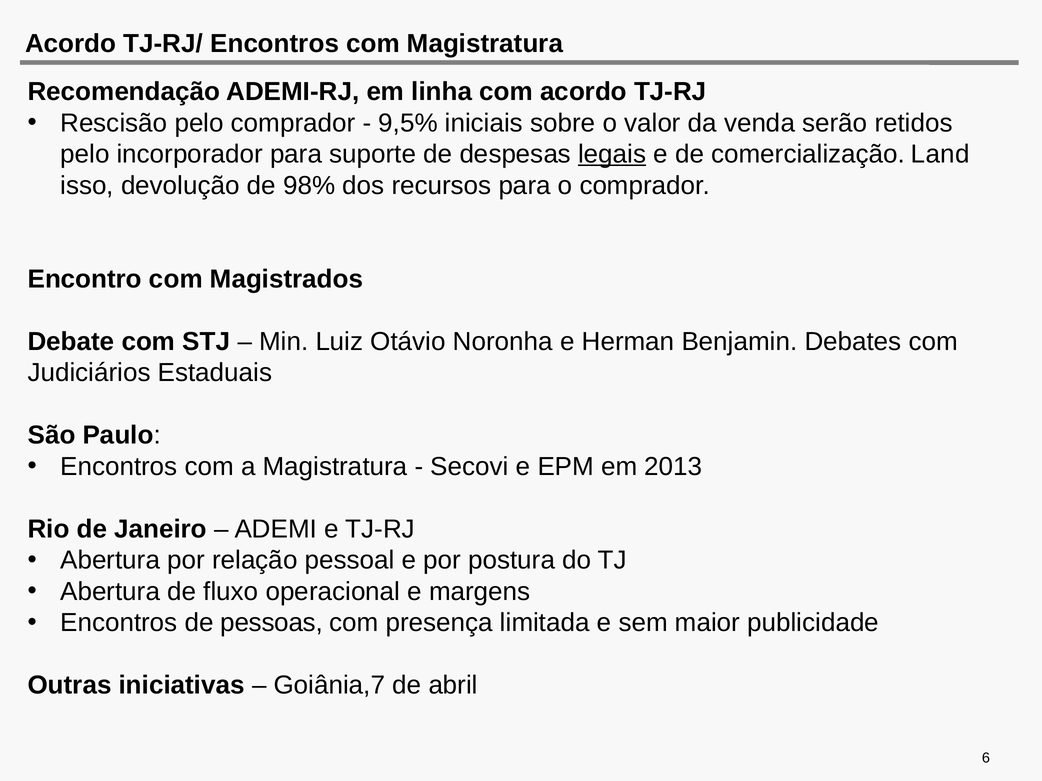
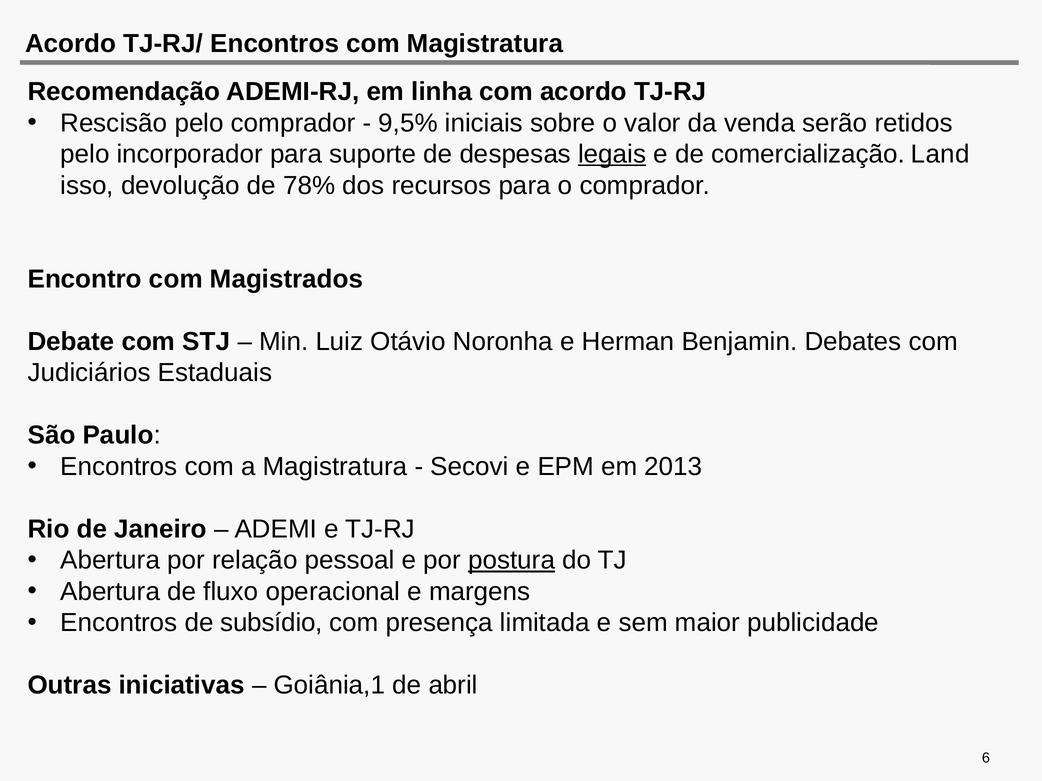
98%: 98% -> 78% (309, 186)
postura underline: none -> present (512, 561)
pessoas: pessoas -> subsídio (272, 623)
Goiânia,7: Goiânia,7 -> Goiânia,1 (329, 686)
